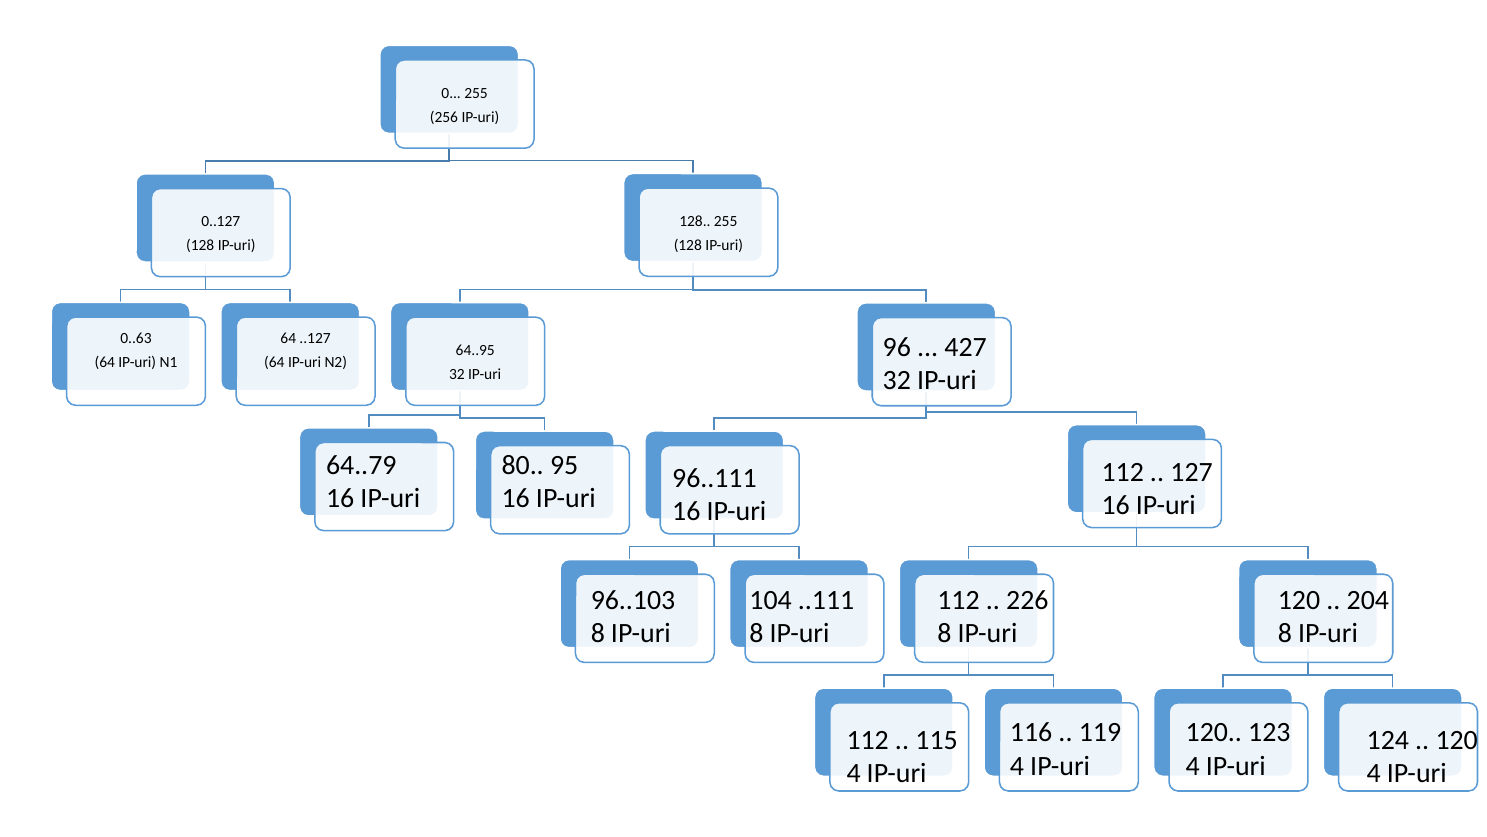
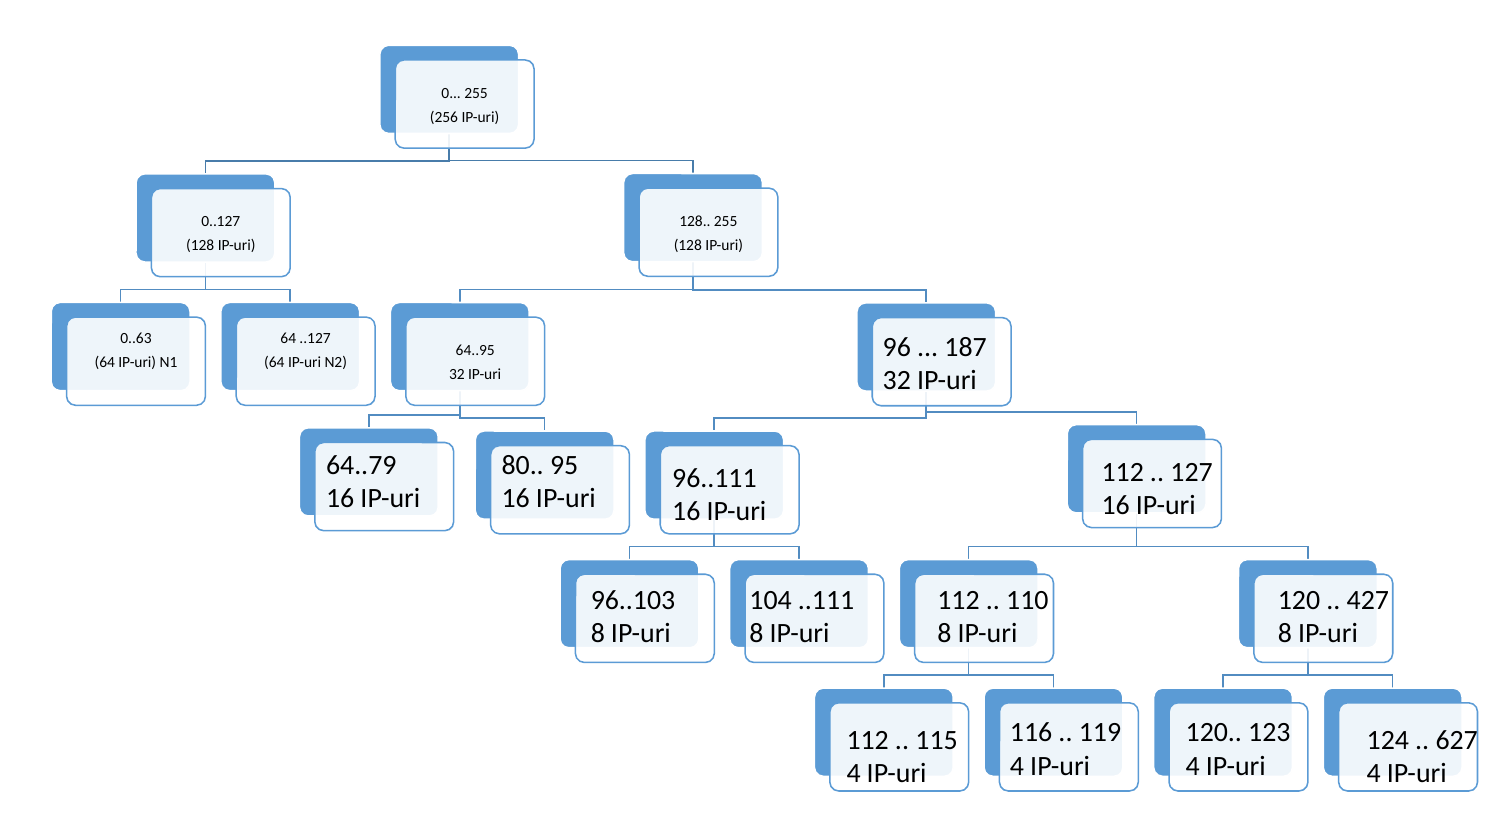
427: 427 -> 187 (966, 347)
226: 226 -> 110 (1027, 599)
204: 204 -> 427 (1368, 599)
120: 120 -> 627 (1457, 739)
